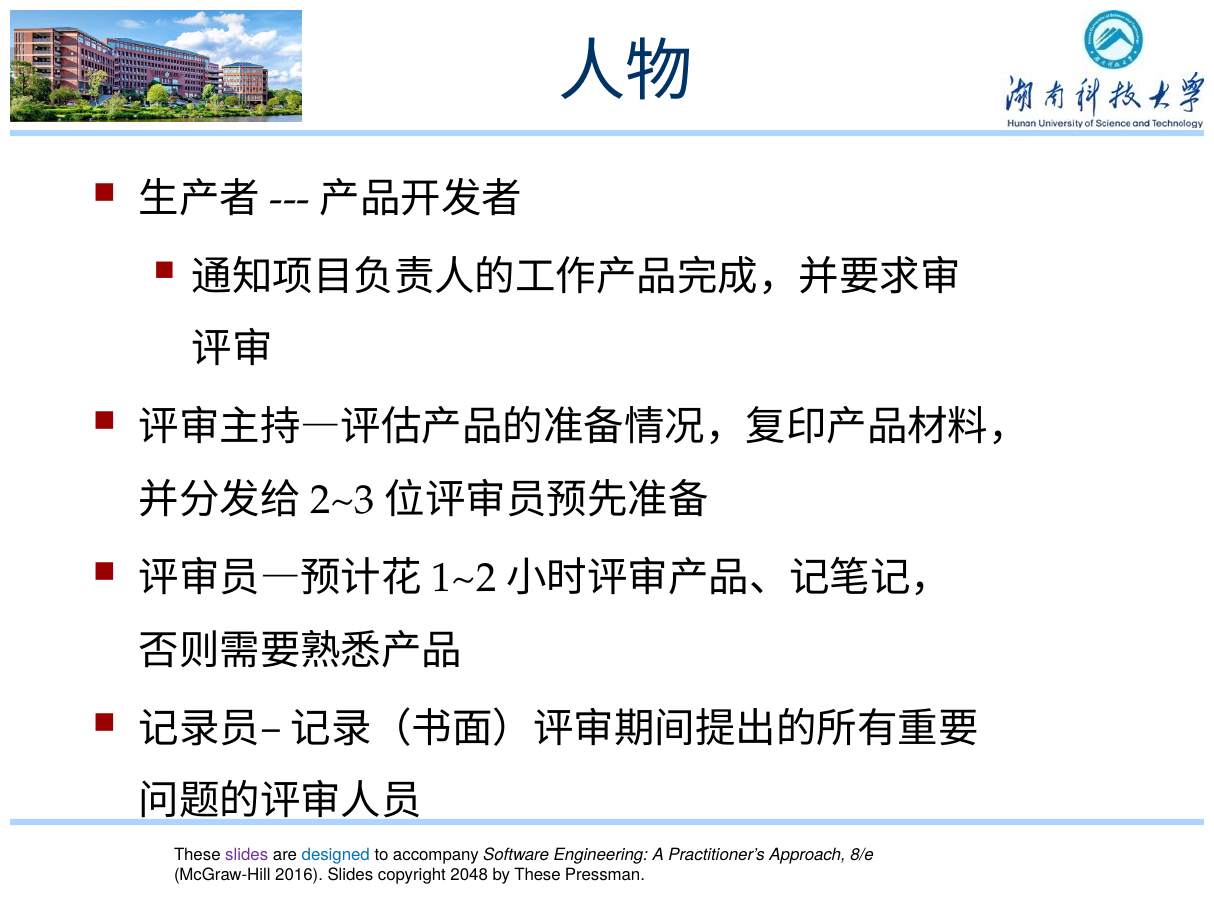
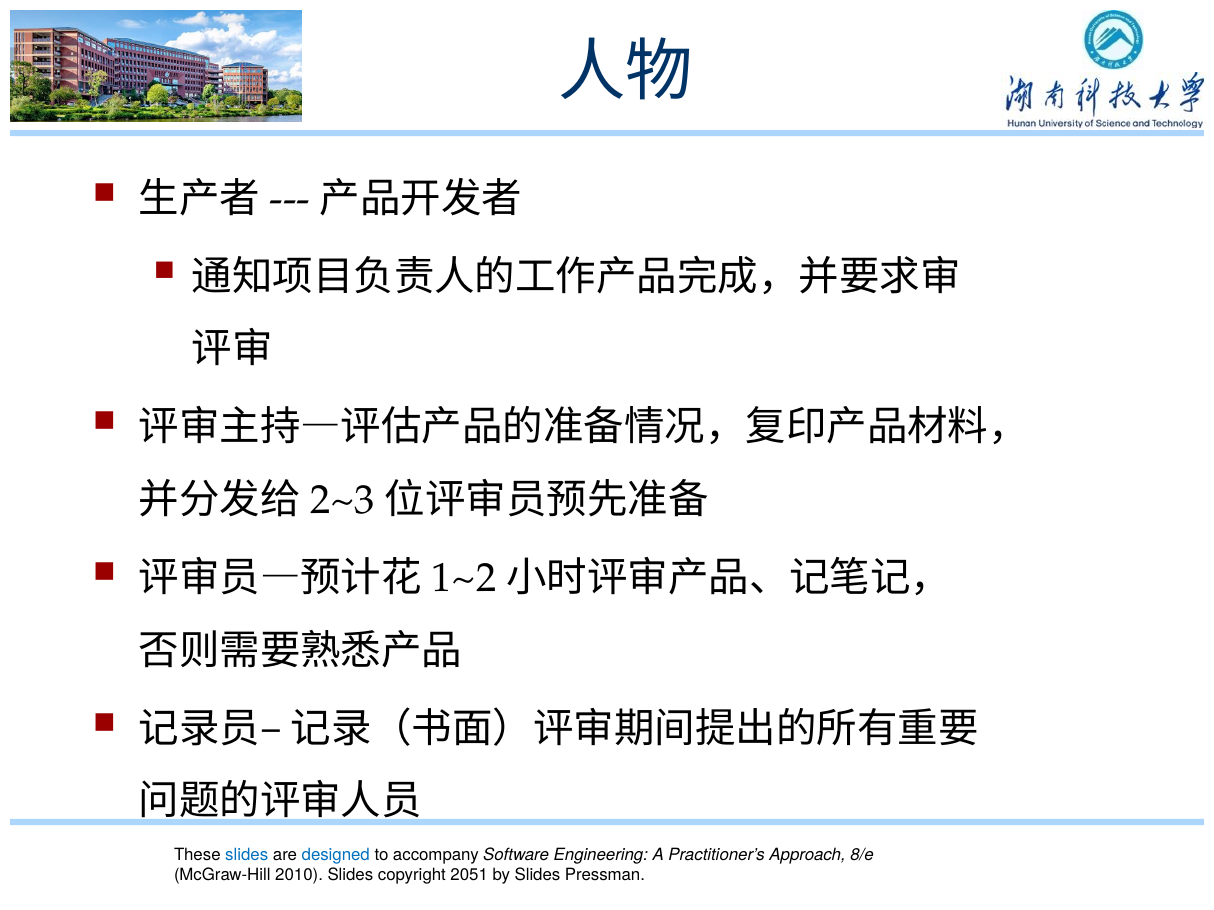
slides colour: purple -> blue (247, 855)
2016: 2016 -> 2010 (299, 875)
2048: 2048 -> 2051 (469, 875)
by These: These -> Slides (537, 875)
